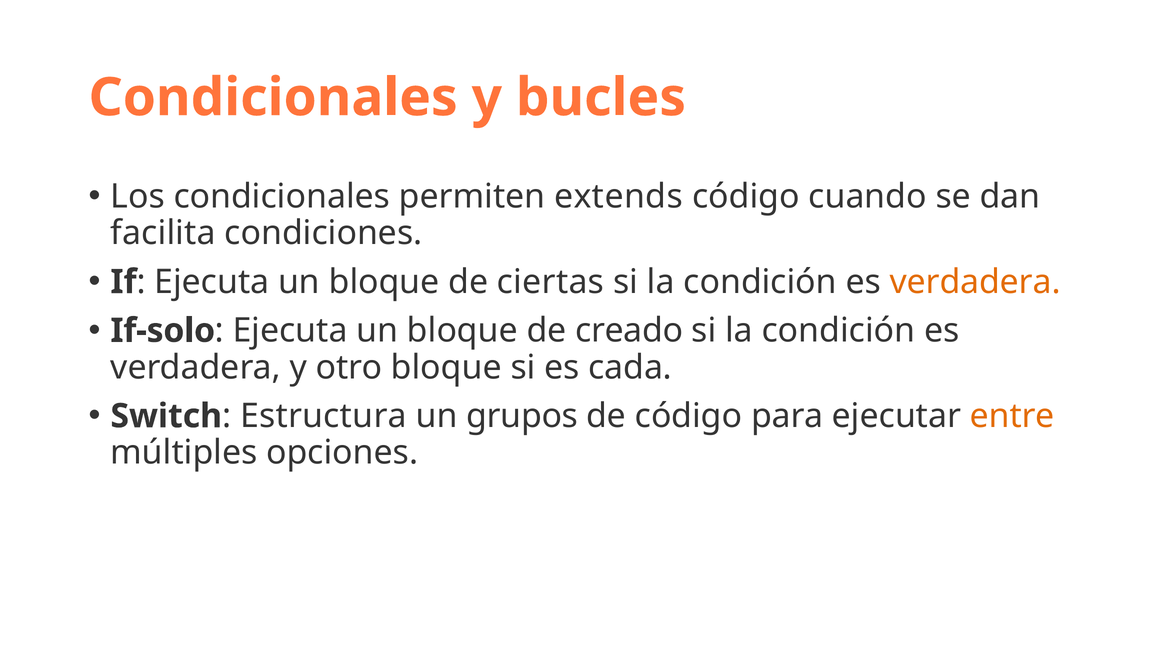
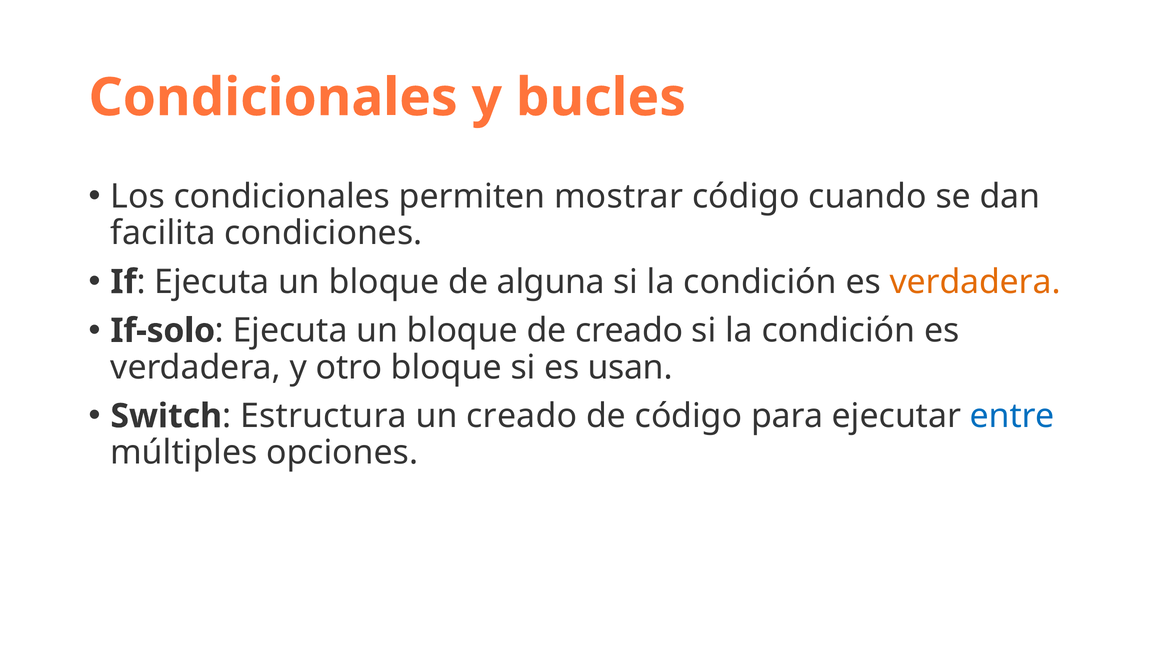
extends: extends -> mostrar (619, 196)
ciertas: ciertas -> alguna (551, 282)
cada: cada -> usan (630, 367)
un grupos: grupos -> creado (522, 416)
entre colour: orange -> blue (1012, 416)
